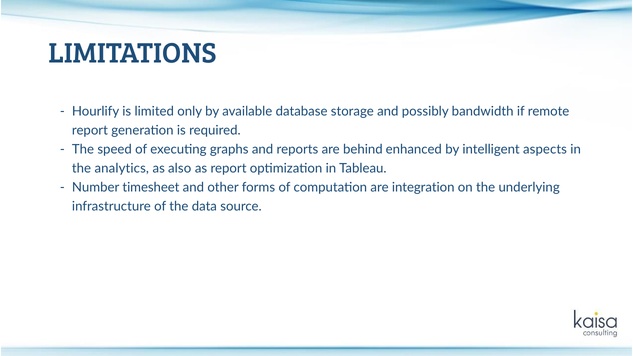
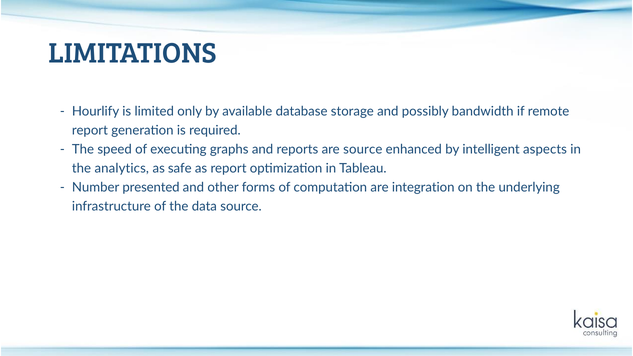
are behind: behind -> source (363, 150)
also: also -> safe (180, 168)
timesheet: timesheet -> presented (151, 187)
